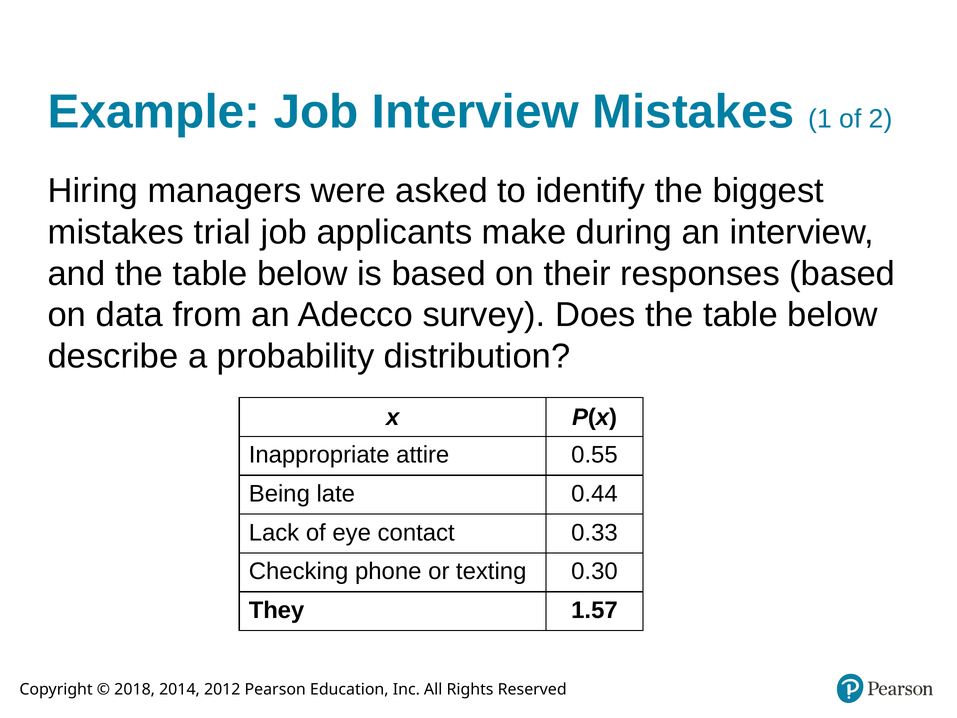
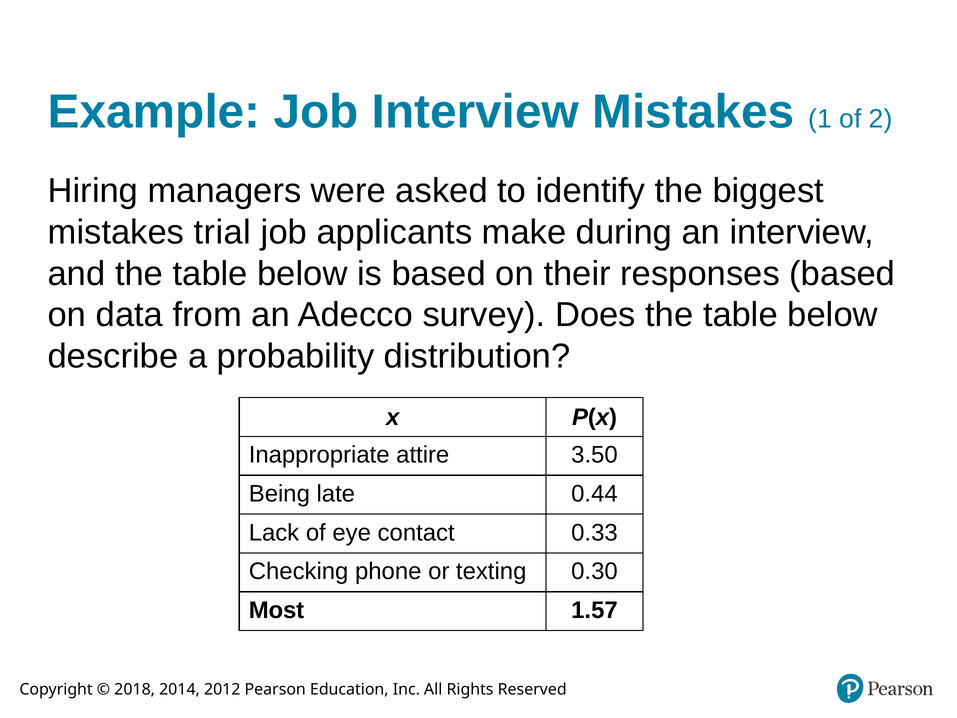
0.55: 0.55 -> 3.50 (594, 455)
They: They -> Most (277, 610)
